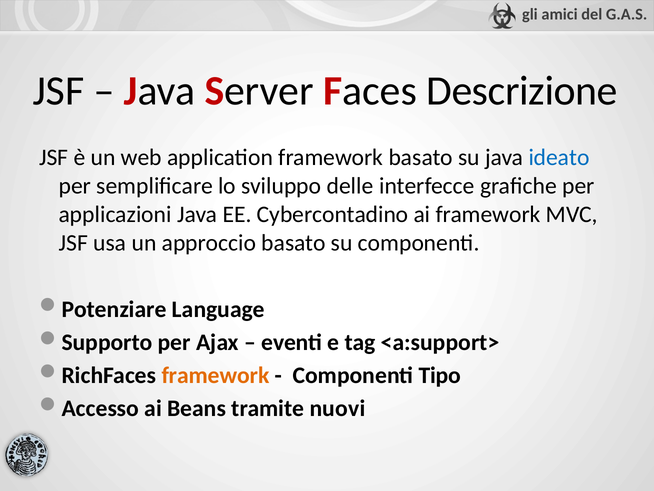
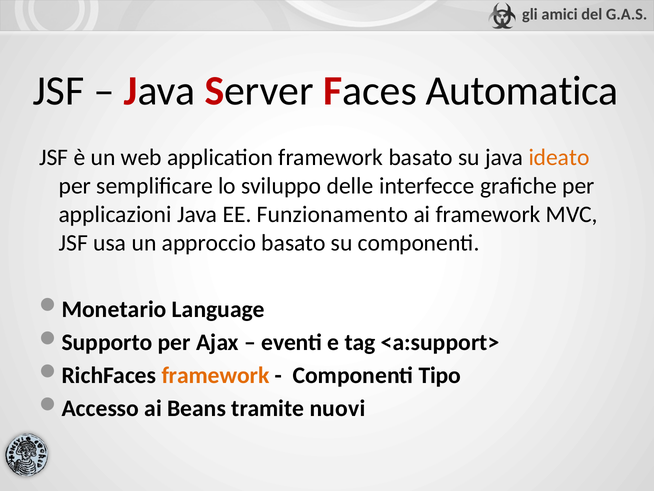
Descrizione: Descrizione -> Automatica (522, 91)
ideato colour: blue -> orange (559, 158)
Cybercontadino: Cybercontadino -> Funzionamento (333, 214)
Potenziare: Potenziare -> Monetario (114, 309)
